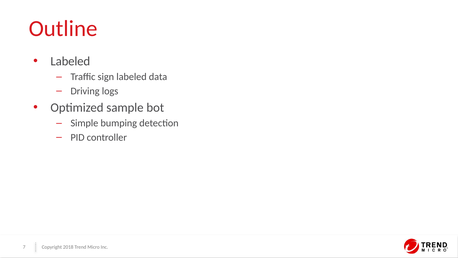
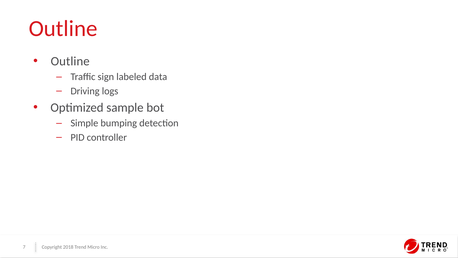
Labeled: Labeled -> Outline (70, 61)
